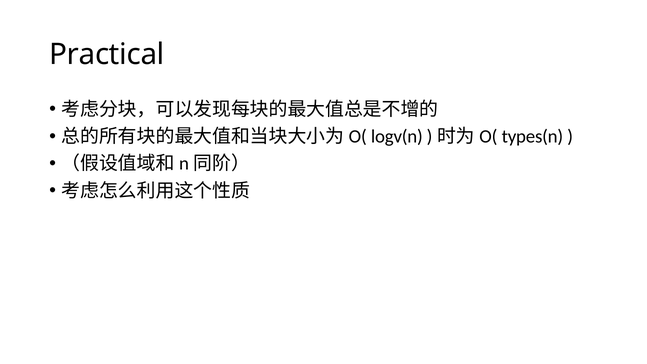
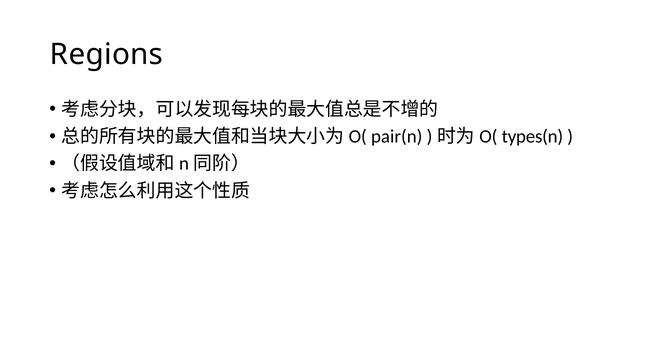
Practical: Practical -> Regions (107, 54)
logv(n: logv(n -> pair(n (397, 137)
